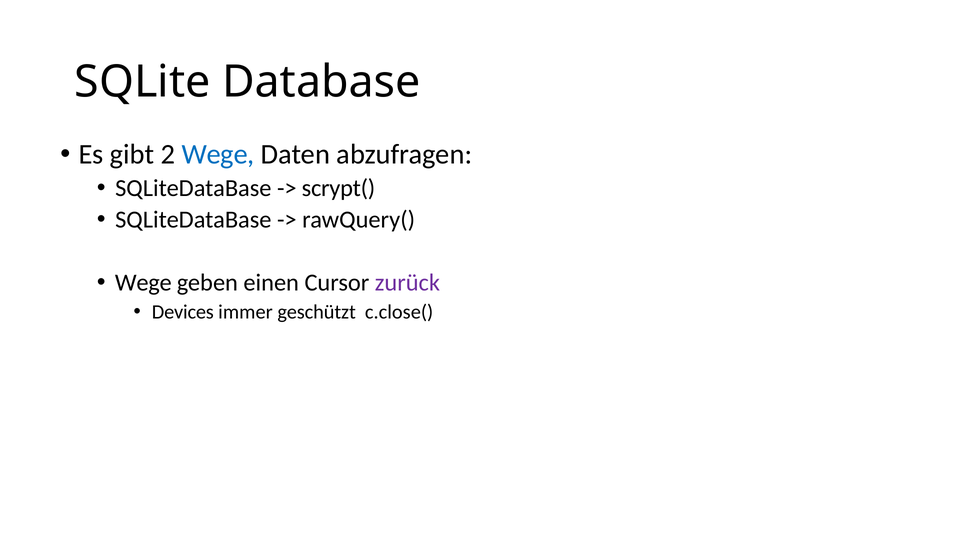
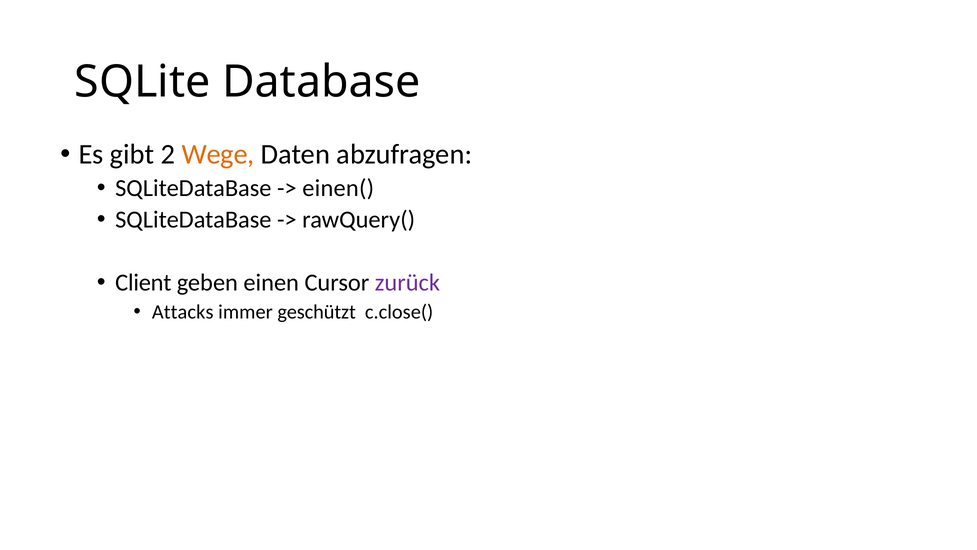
Wege colour: blue -> orange (218, 154)
scrypt(: scrypt( -> einen( (338, 188)
Wege: Wege -> Client (143, 282)
Devices: Devices -> Attacks (183, 312)
